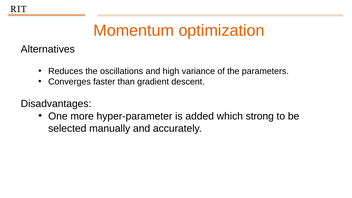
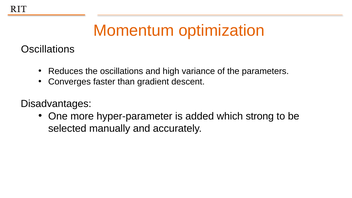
Alternatives: Alternatives -> Oscillations (48, 49)
